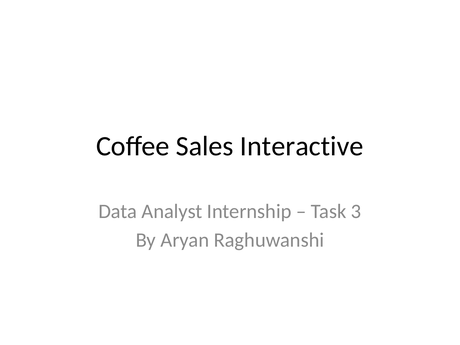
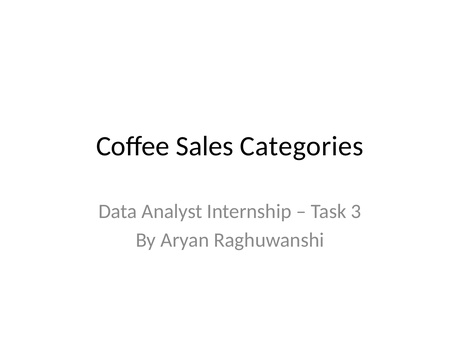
Interactive: Interactive -> Categories (302, 146)
